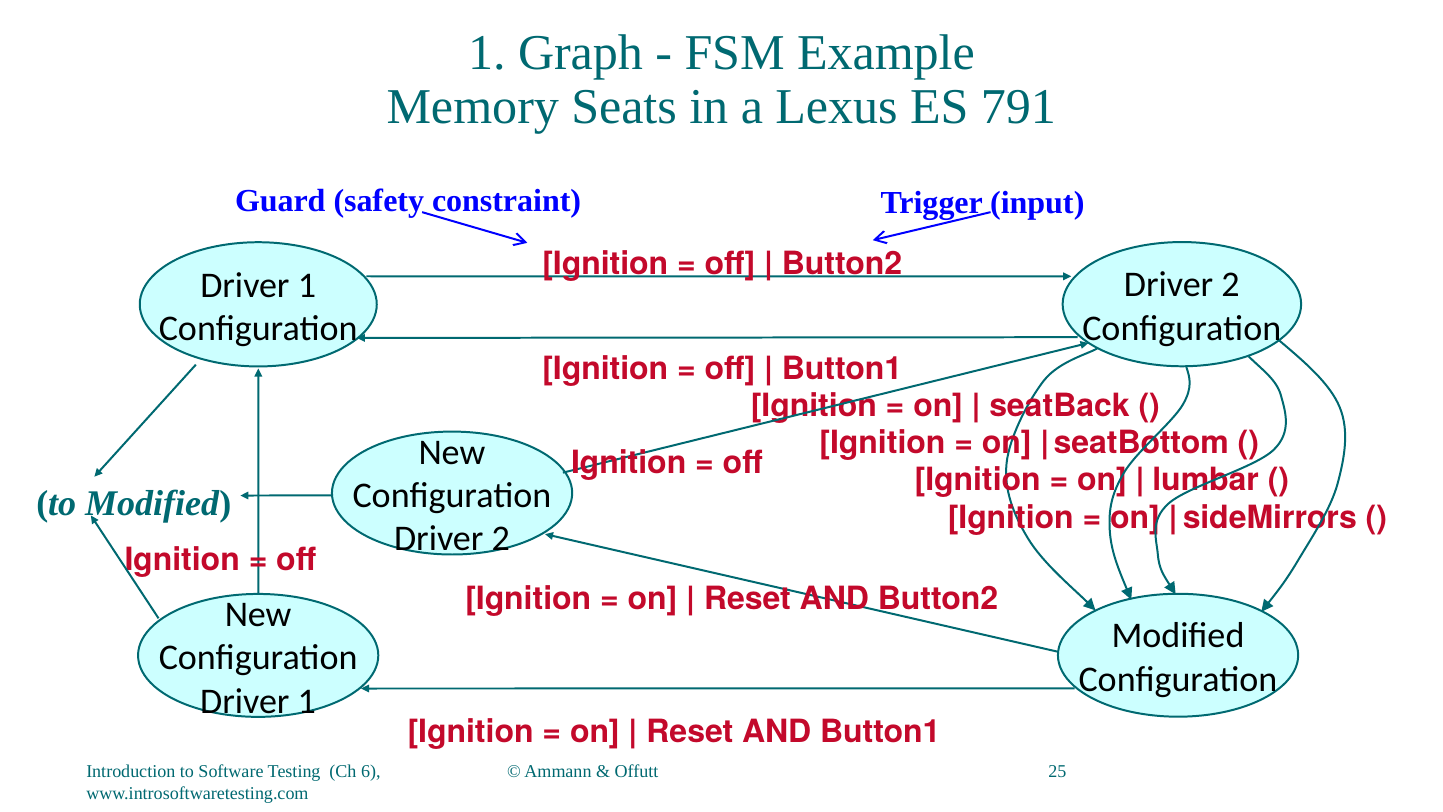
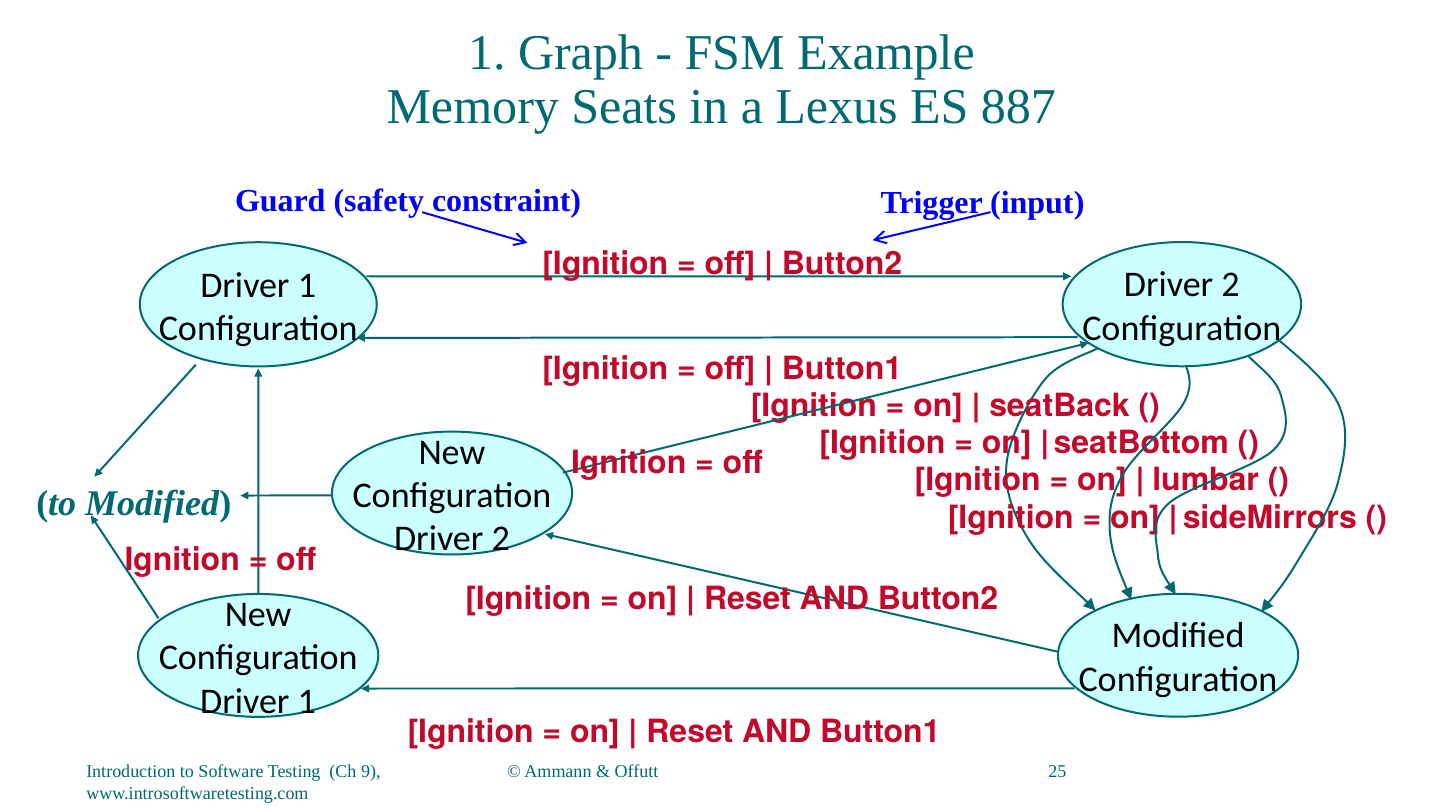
791: 791 -> 887 (1018, 107)
6: 6 -> 9 (371, 771)
